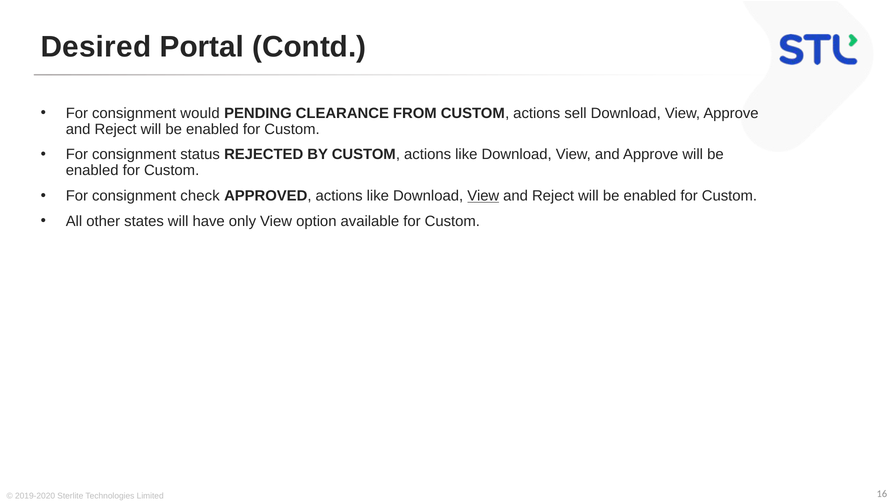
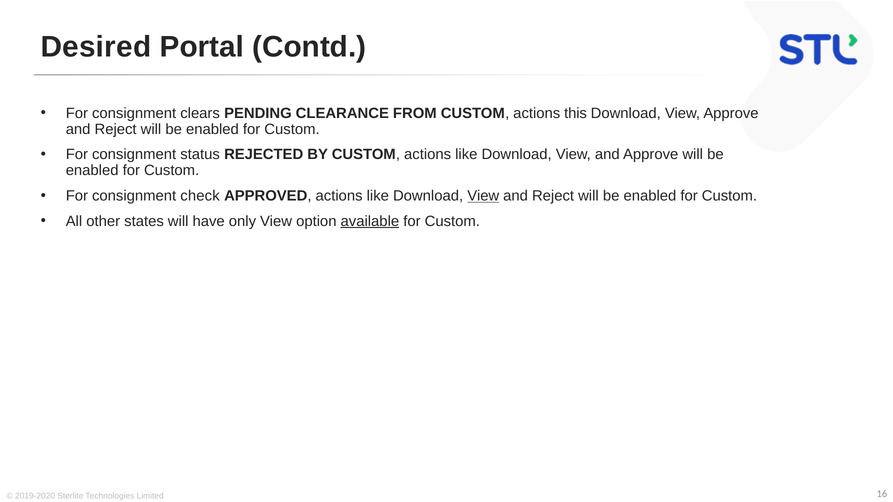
would: would -> clears (200, 113)
sell: sell -> this (576, 113)
available underline: none -> present (370, 221)
